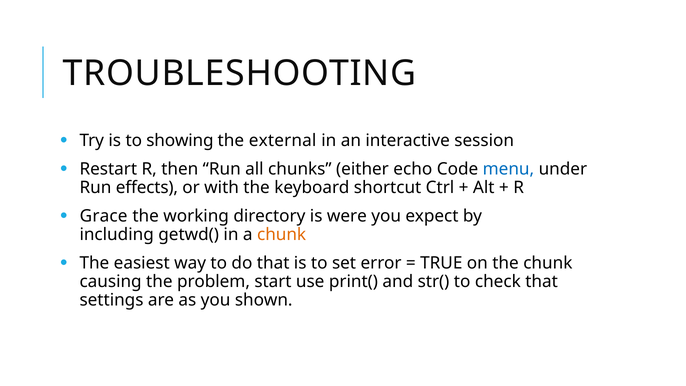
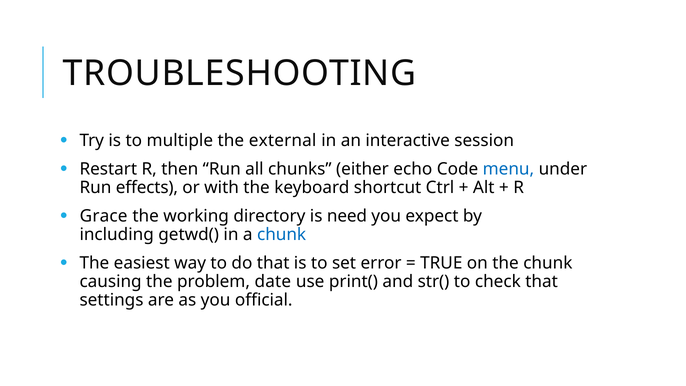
showing: showing -> multiple (180, 140)
were: were -> need (347, 216)
chunk colour: orange -> blue (282, 234)
start: start -> date (273, 281)
shown: shown -> official (264, 300)
